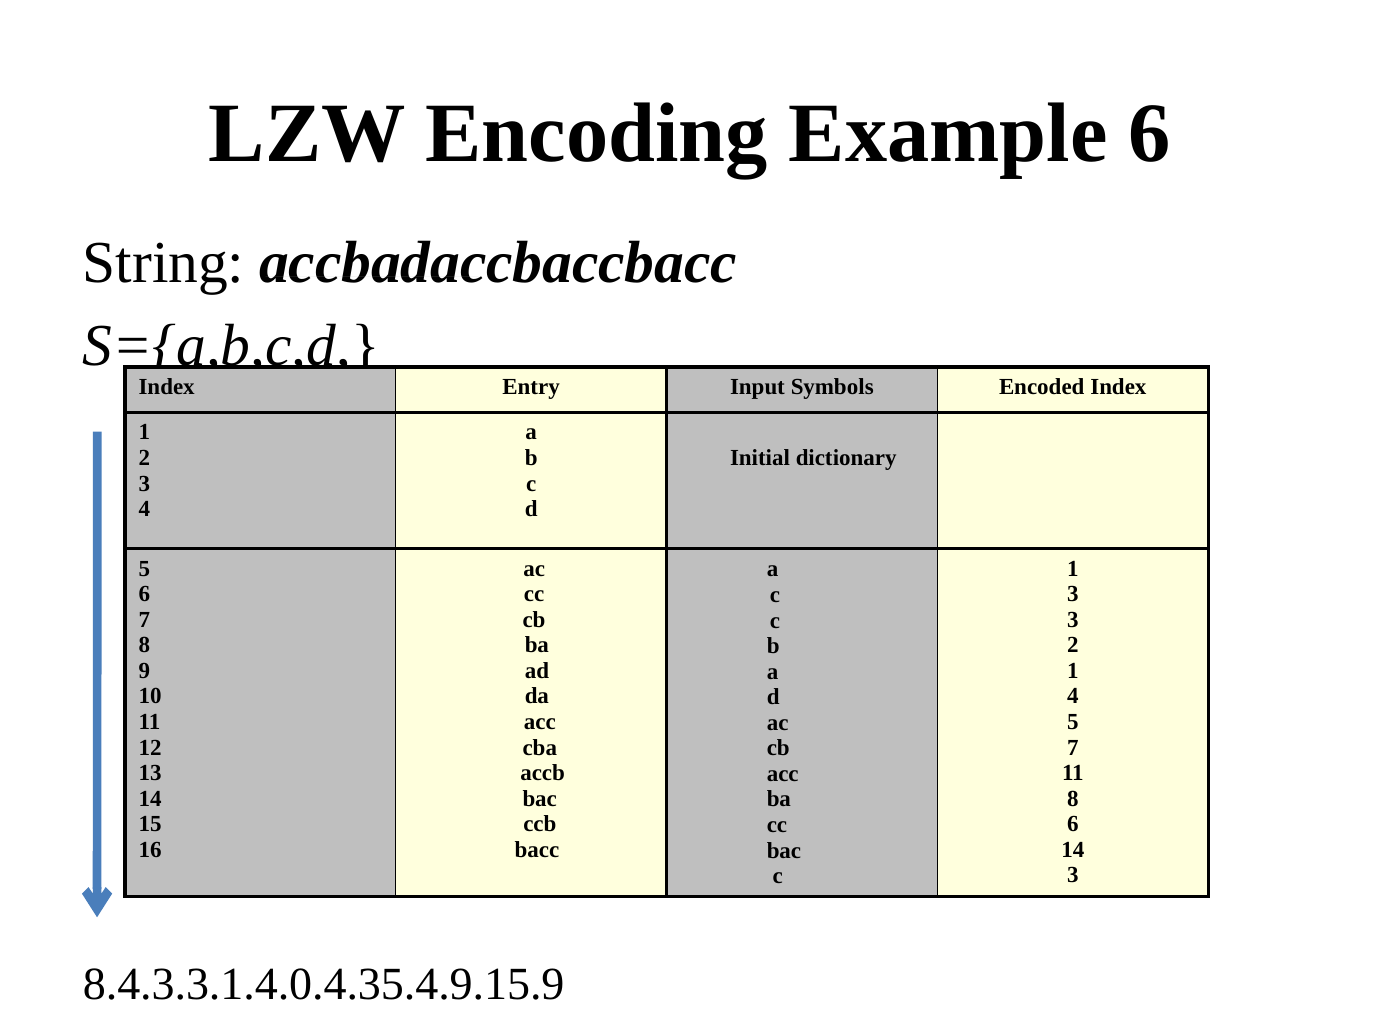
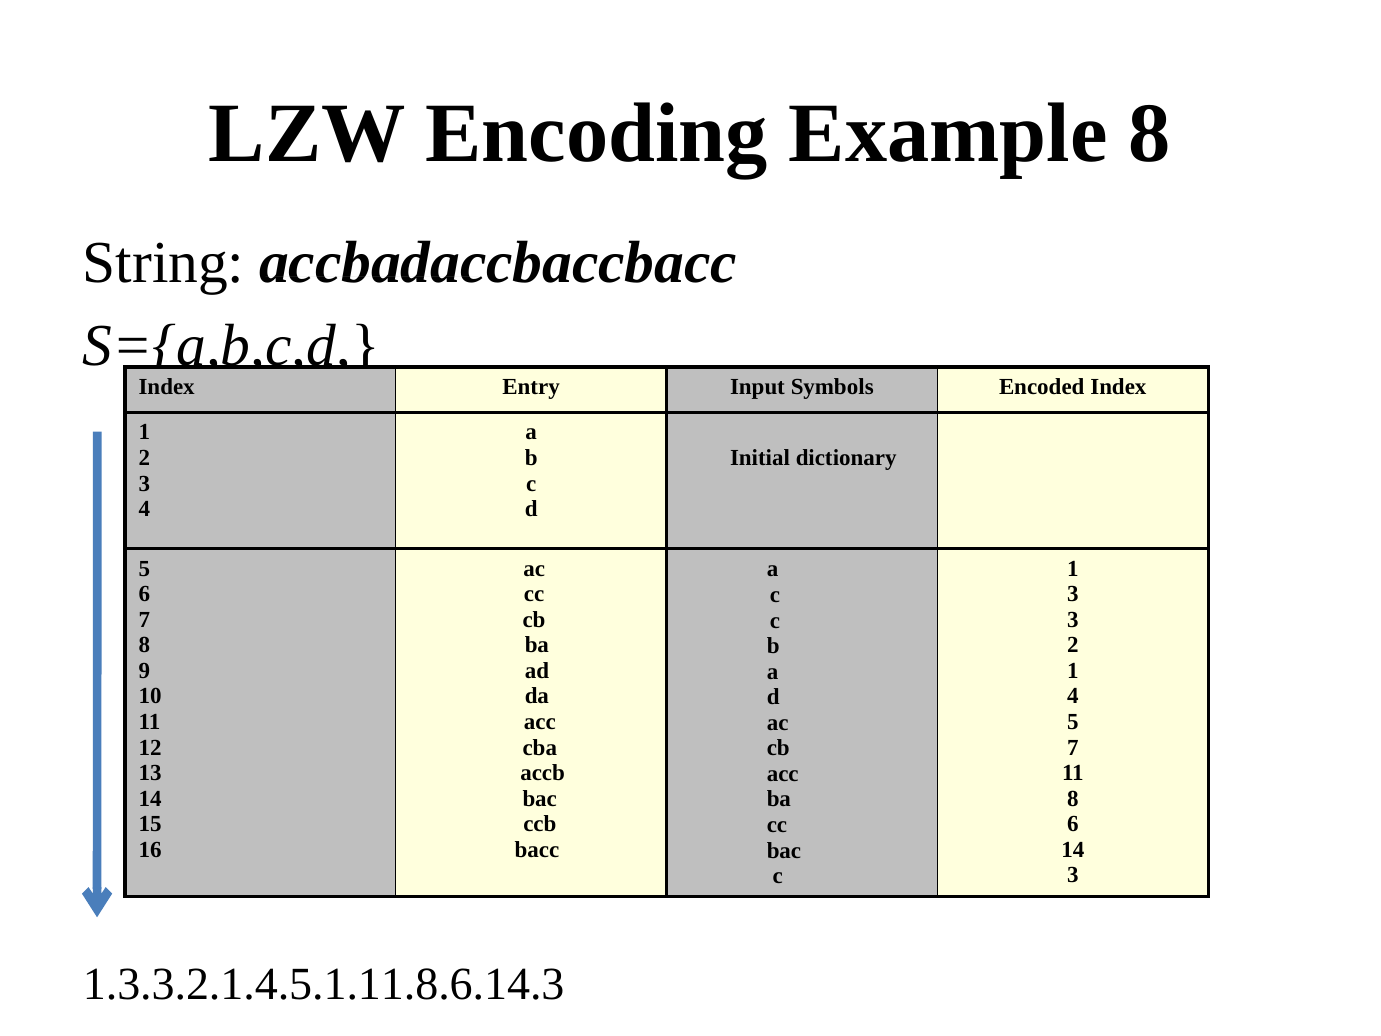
Example 6: 6 -> 8 (1150, 134)
8.4.3.3.1.4.0.4.35.4.9.15.9: 8.4.3.3.1.4.0.4.35.4.9.15.9 -> 1.3.3.2.1.4.5.1.11.8.6.14.3 (324, 984)
